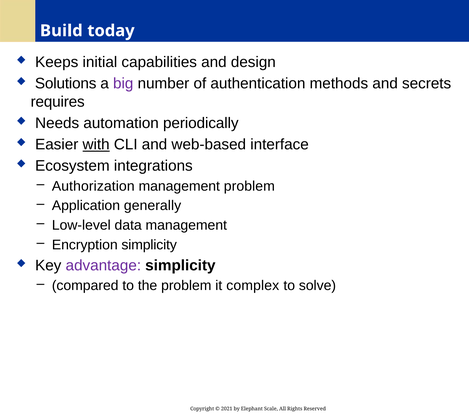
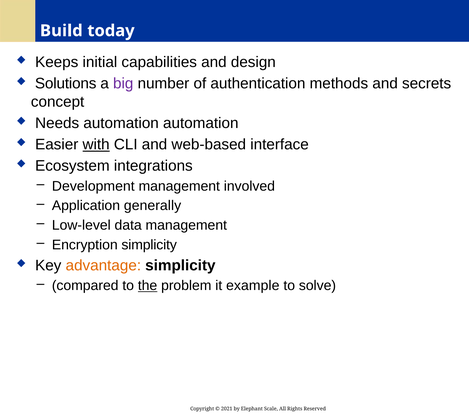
requires: requires -> concept (58, 102)
automation periodically: periodically -> automation (201, 123)
Authorization: Authorization -> Development (93, 186)
management problem: problem -> involved (249, 186)
advantage colour: purple -> orange (103, 266)
the underline: none -> present (148, 286)
complex: complex -> example (253, 286)
